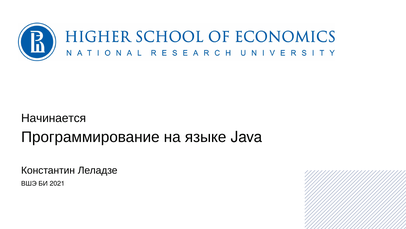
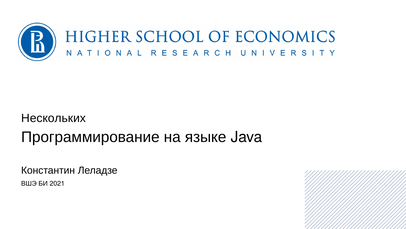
Начинается: Начинается -> Нескольких (53, 118)
